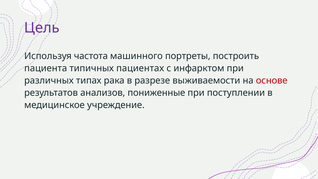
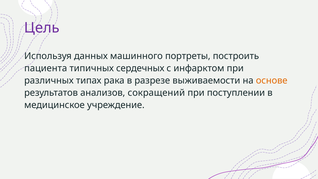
частота: частота -> данных (91, 56)
пациентах: пациентах -> сердечных (140, 68)
основе colour: red -> orange (272, 81)
пониженные: пониженные -> сокращений (156, 93)
